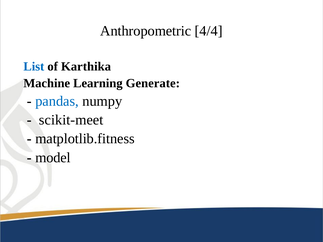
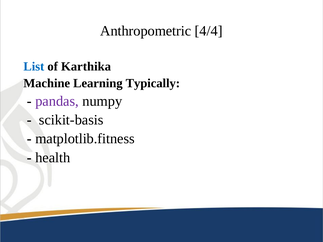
Generate: Generate -> Typically (153, 83)
pandas colour: blue -> purple (57, 101)
scikit-meet: scikit-meet -> scikit-basis (71, 120)
model: model -> health (53, 158)
